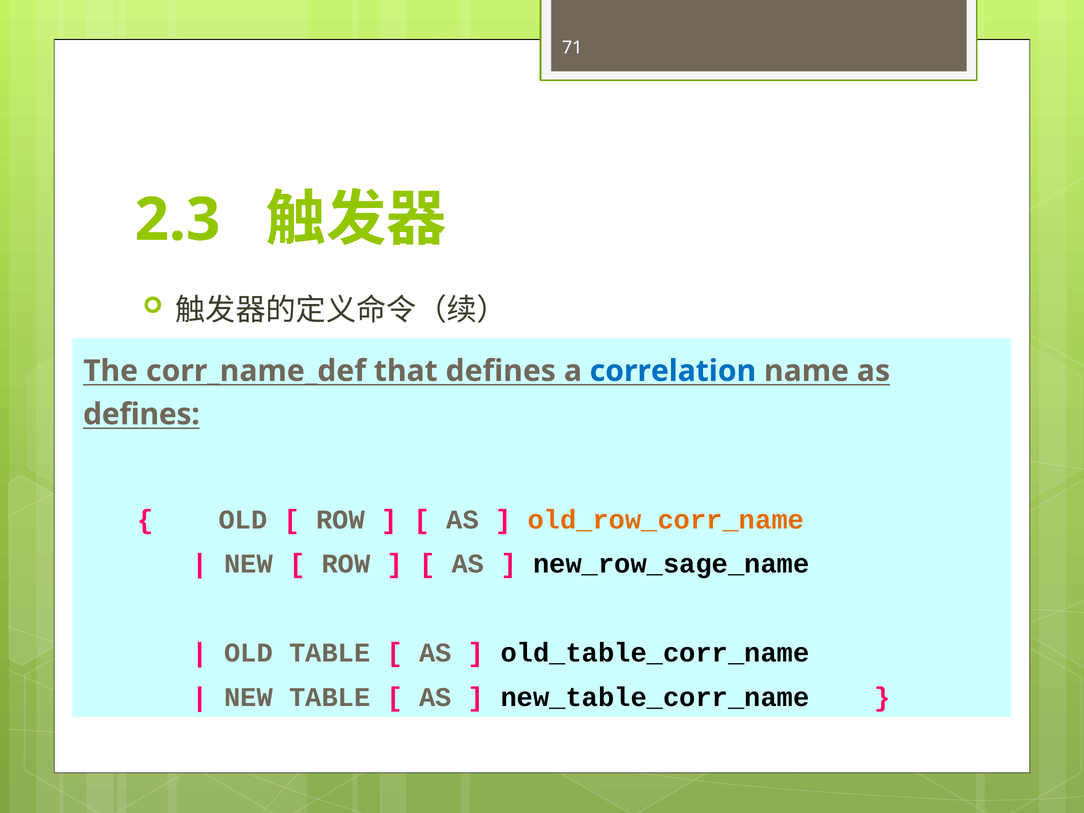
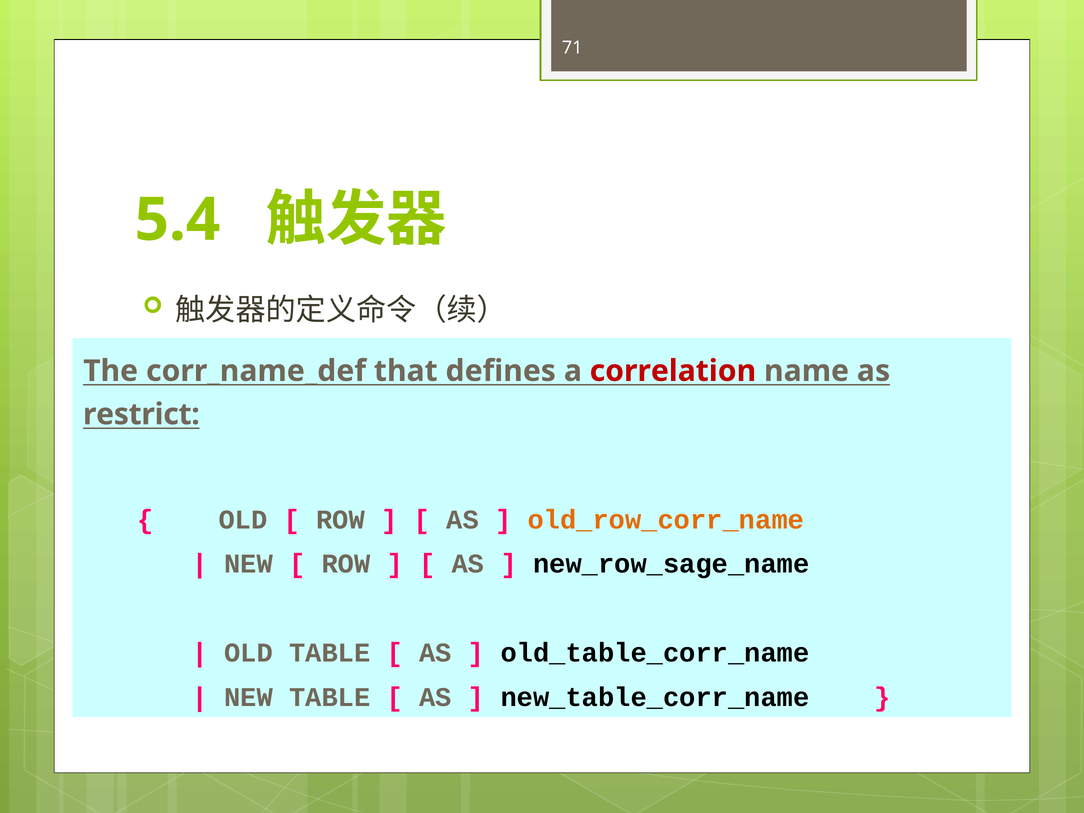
2.3: 2.3 -> 5.4 (177, 220)
correlation colour: blue -> red (673, 371)
defines: defines -> restrict (141, 414)
